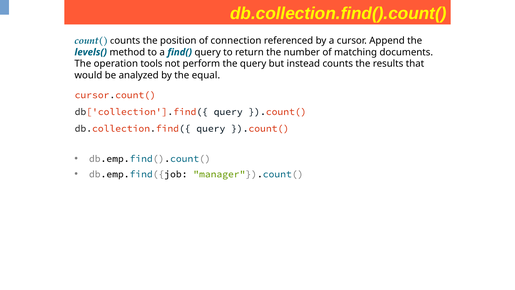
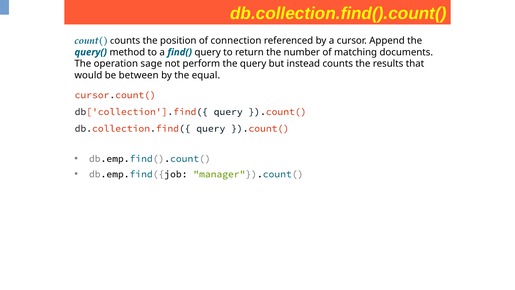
levels(: levels( -> query( (91, 52)
tools: tools -> sage (151, 64)
analyzed: analyzed -> between (139, 75)
